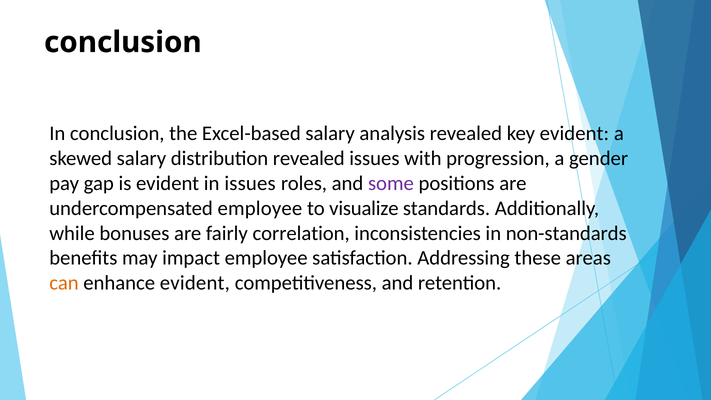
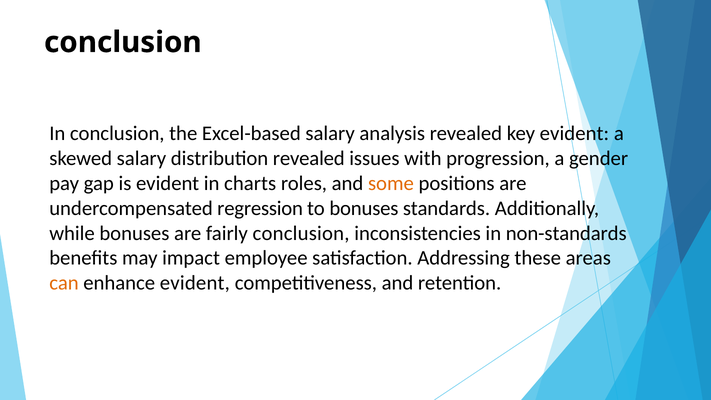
in issues: issues -> charts (250, 183)
some colour: purple -> orange (391, 183)
undercompensated employee: employee -> regression (260, 208)
to visualize: visualize -> bonuses (364, 208)
fairly correlation: correlation -> conclusion (301, 233)
